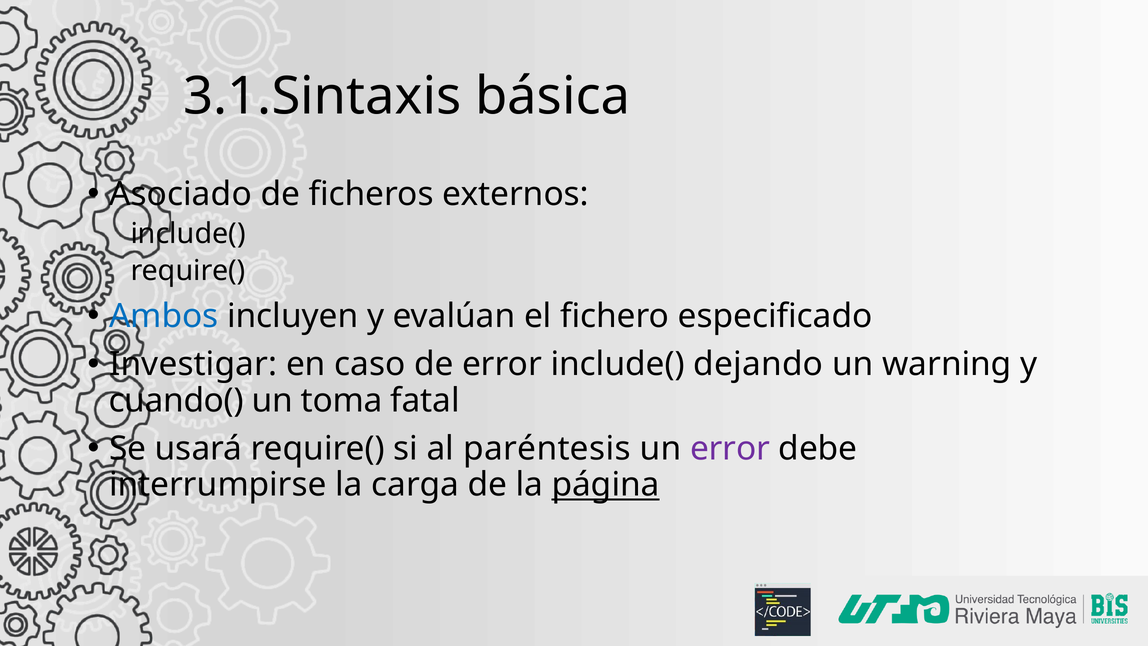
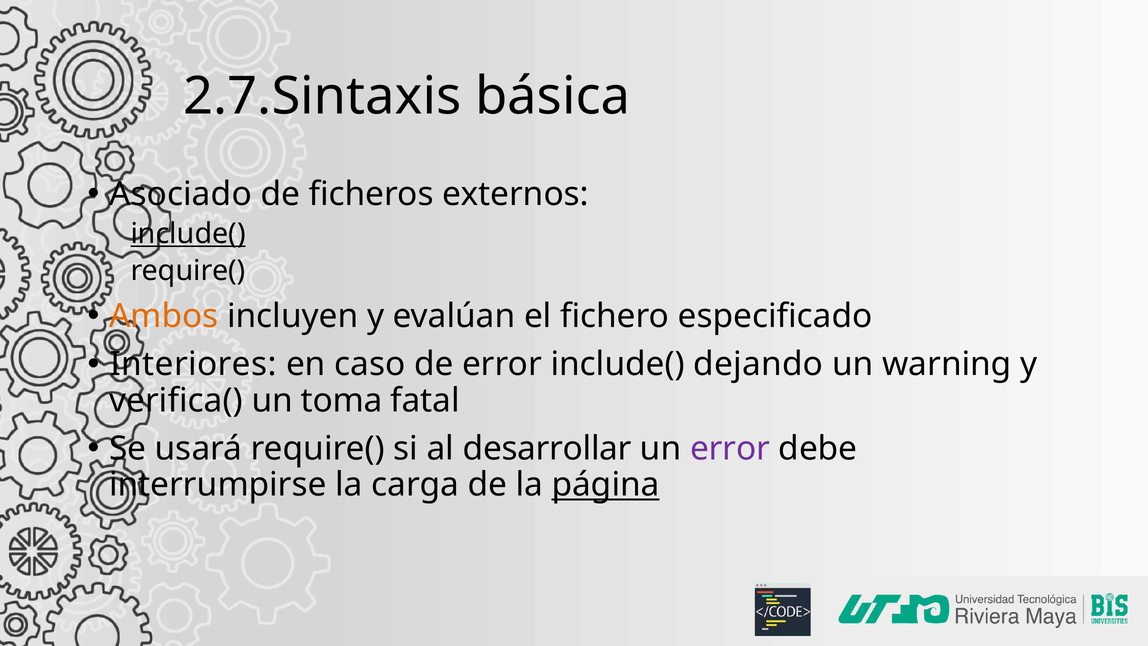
3.1.Sintaxis: 3.1.Sintaxis -> 2.7.Sintaxis (322, 96)
include( underline: none -> present (188, 234)
Ambos colour: blue -> orange (164, 316)
Investigar: Investigar -> Interiores (193, 364)
cuando(: cuando( -> verifica( (176, 400)
paréntesis: paréntesis -> desarrollar (547, 449)
